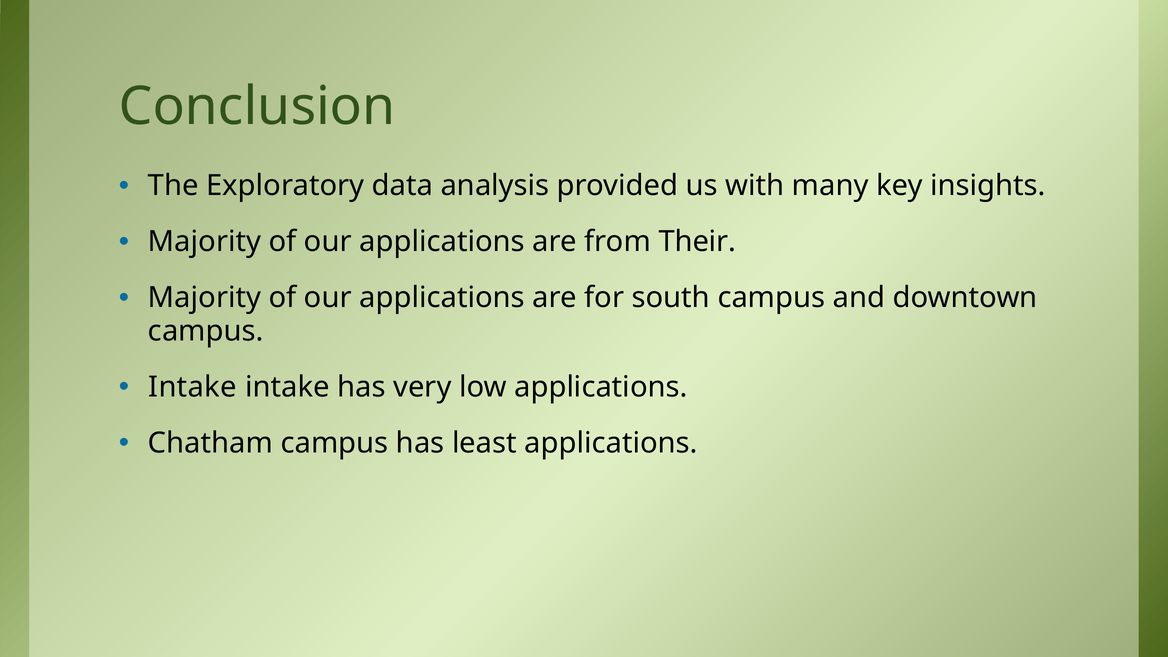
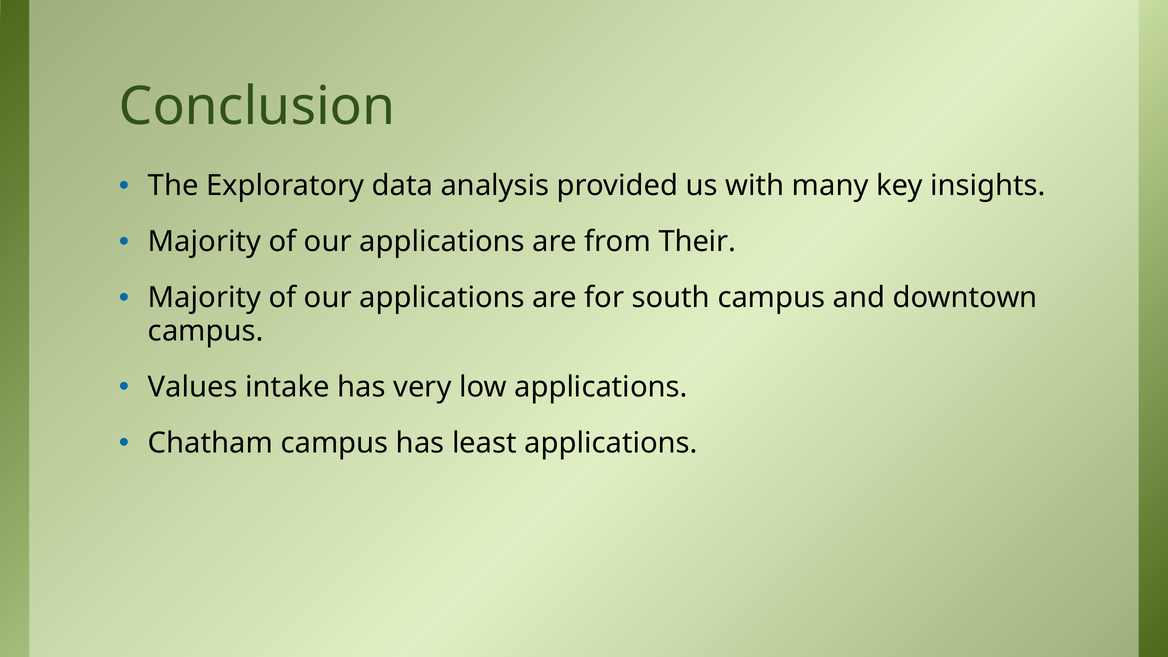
Intake: Intake -> Values (193, 387)
